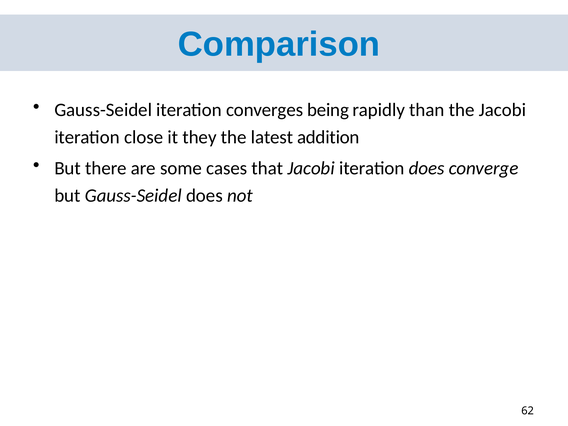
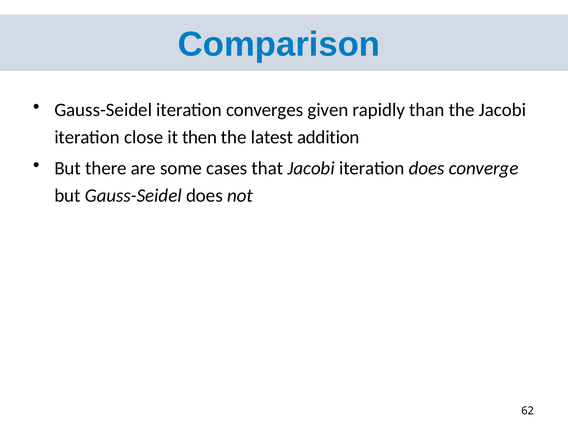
being: being -> given (328, 110)
they: they -> then (200, 137)
